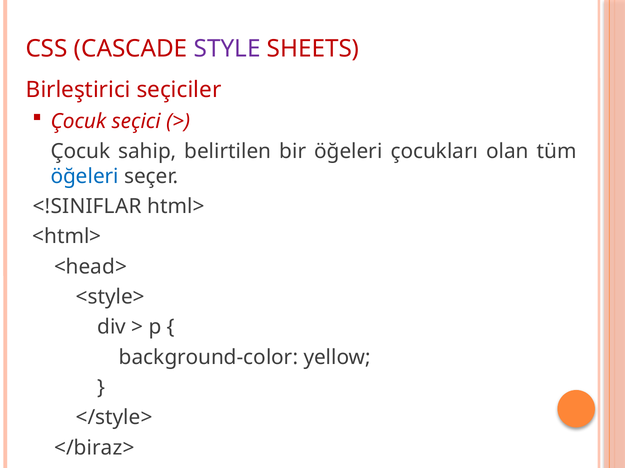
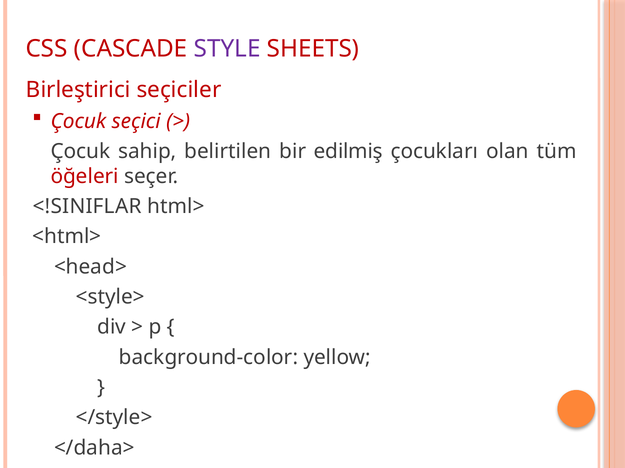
bir öğeleri: öğeleri -> edilmiş (348, 152)
öğeleri colour: blue -> red (85, 177)
</biraz>: </biraz> -> </daha> (94, 449)
